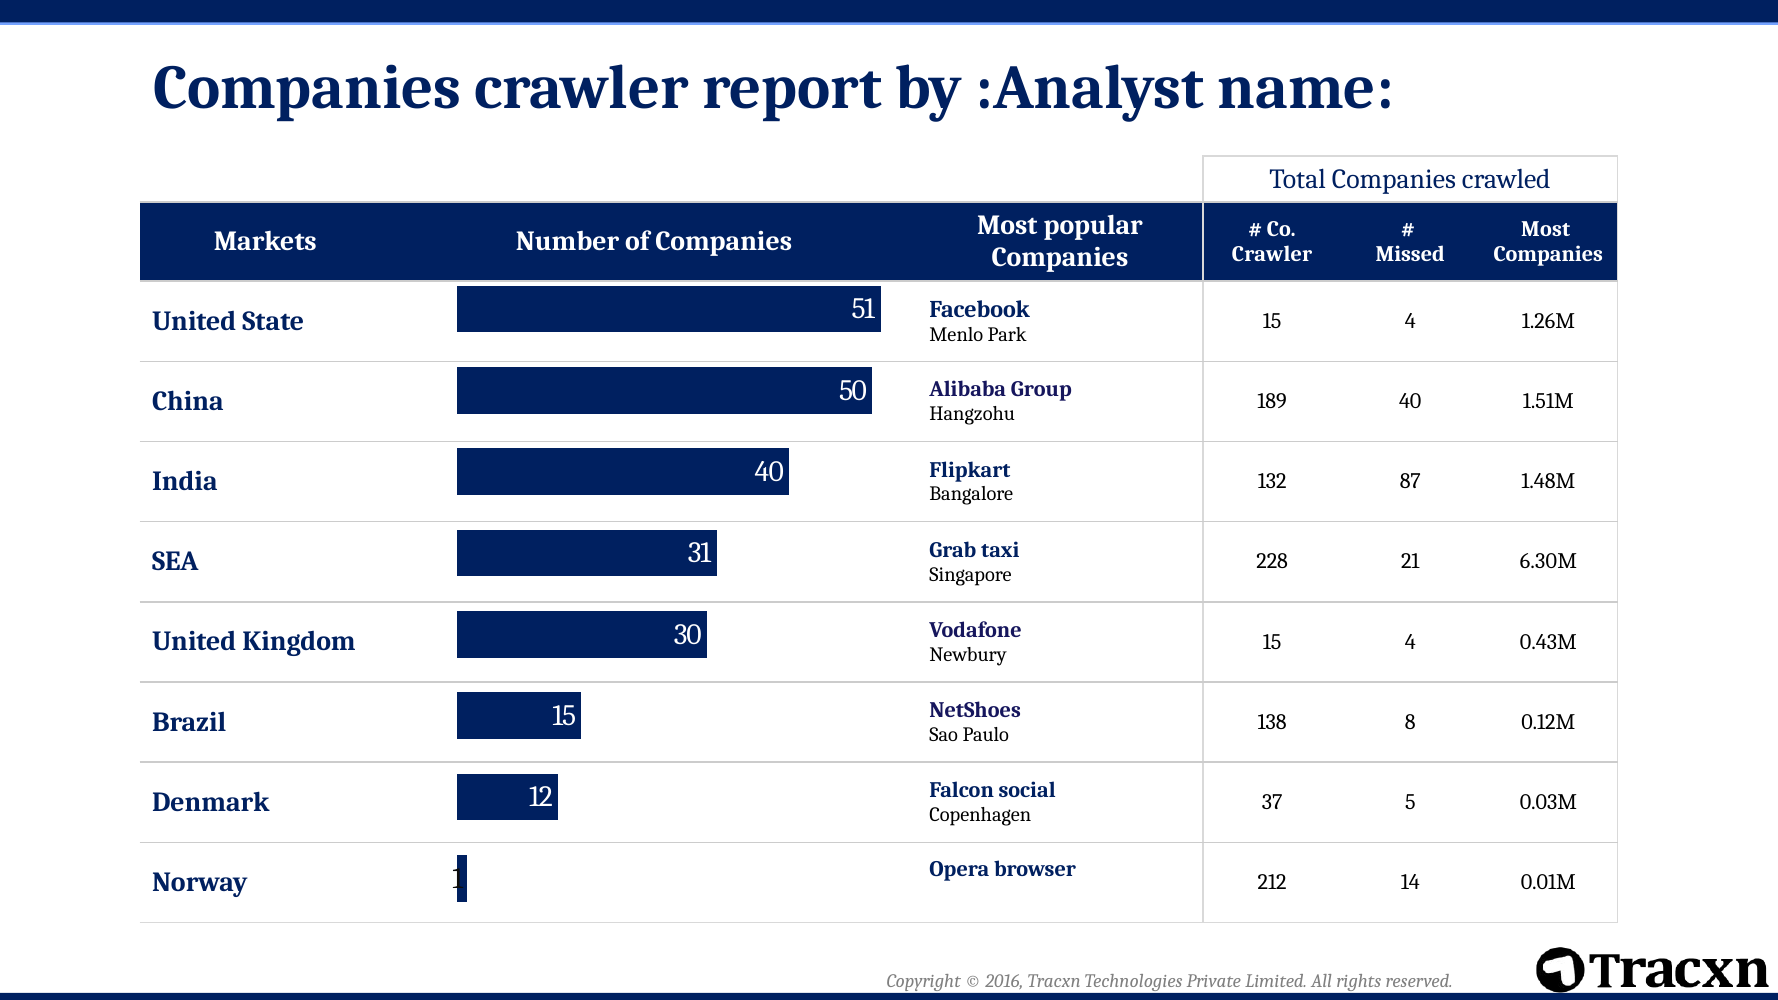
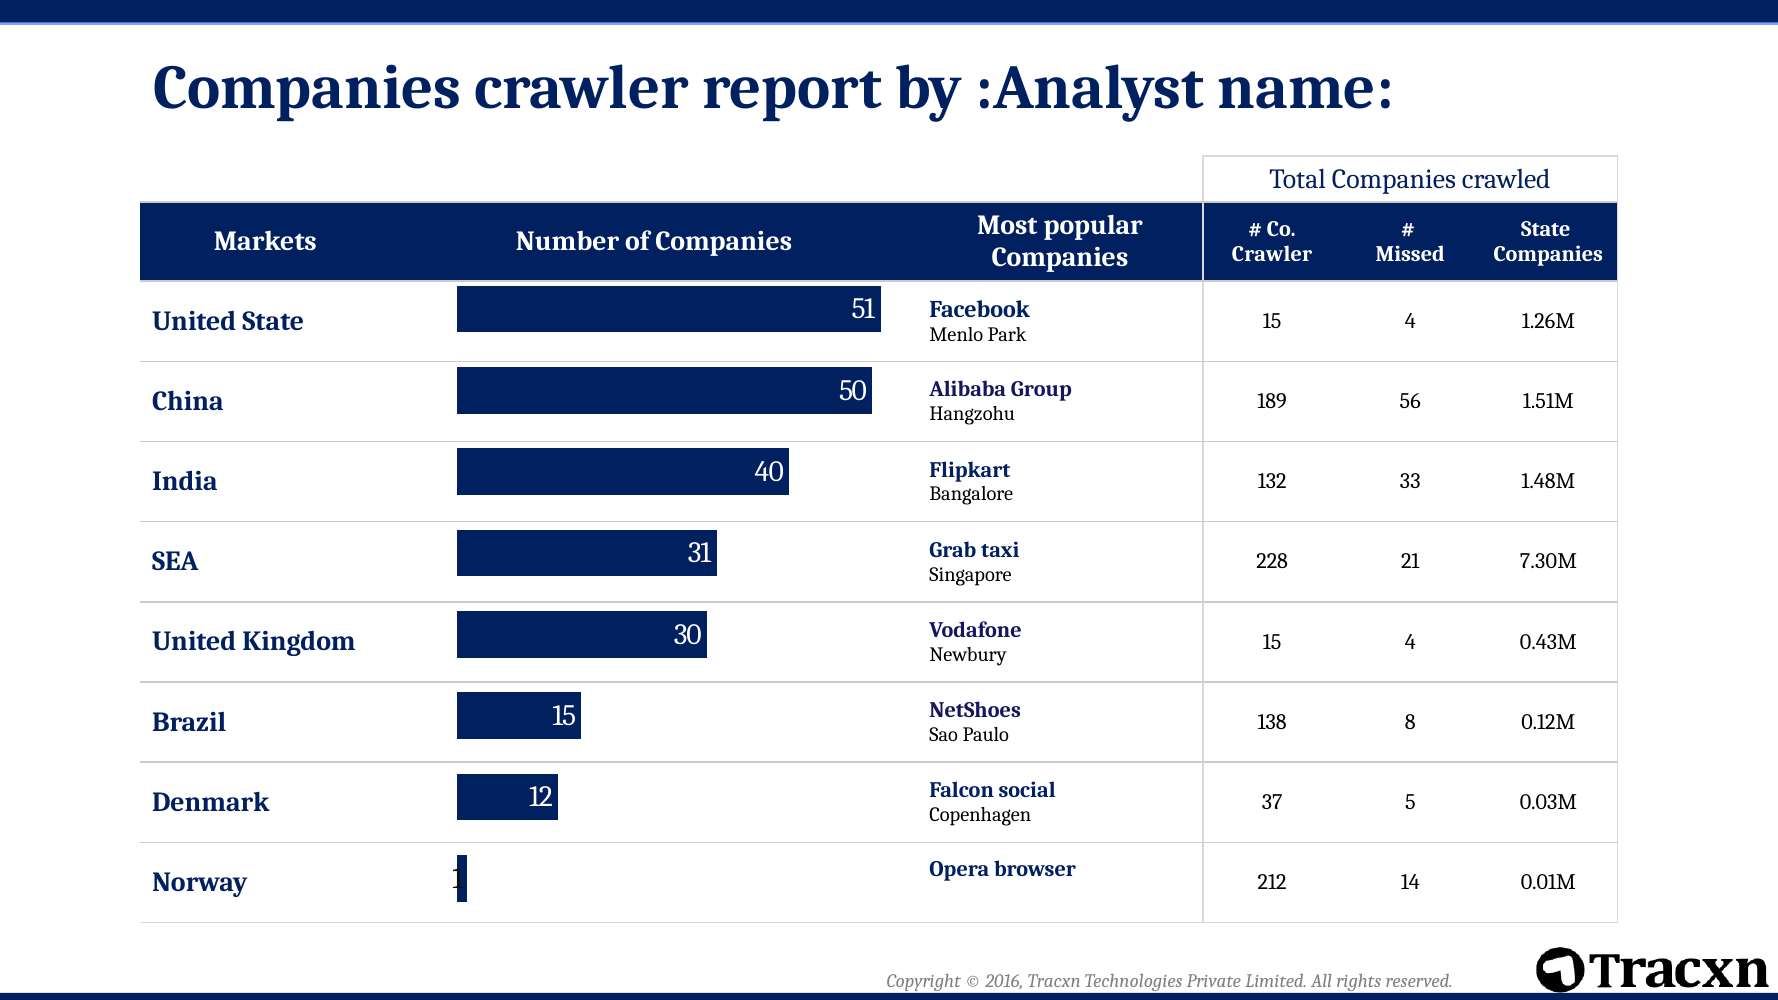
Most: Most -> State (1546, 229)
189 40: 40 -> 56 (1410, 401)
87: 87 -> 33 (1410, 482)
6.30M: 6.30M -> 7.30M (1548, 562)
